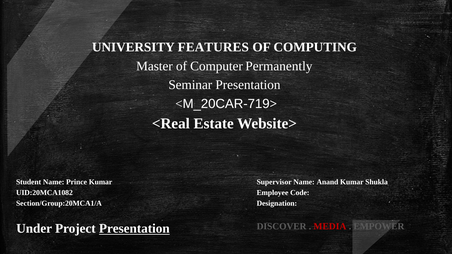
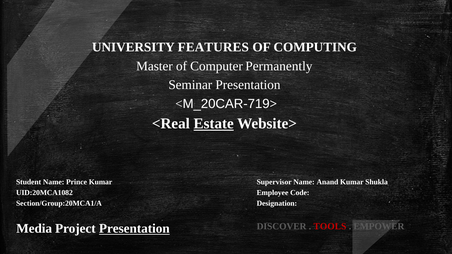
Estate underline: none -> present (214, 124)
Under: Under -> Media (34, 229)
MEDIA: MEDIA -> TOOLS (330, 226)
